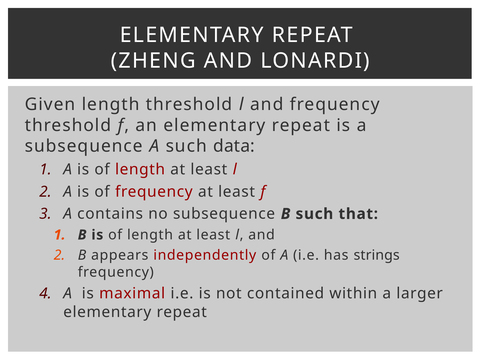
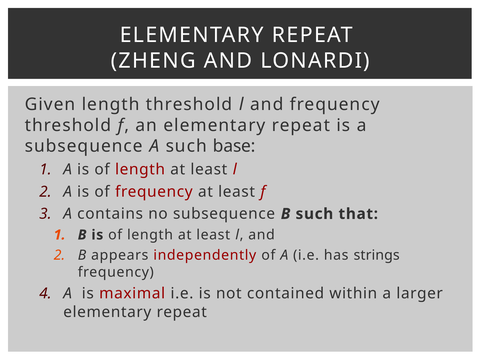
data: data -> base (234, 146)
